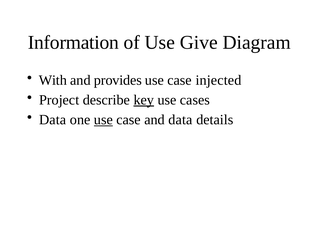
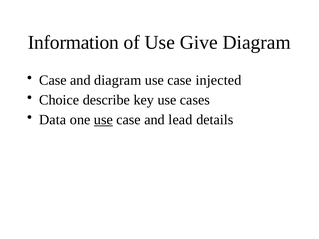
With: With -> Case (53, 80)
and provides: provides -> diagram (118, 80)
Project: Project -> Choice (59, 100)
key underline: present -> none (144, 100)
and data: data -> lead (180, 120)
